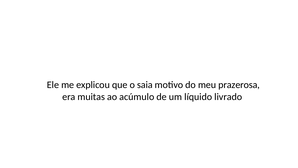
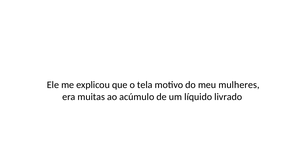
saia: saia -> tela (145, 85)
prazerosa: prazerosa -> mulheres (239, 85)
